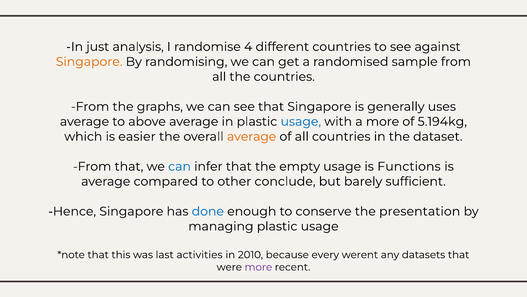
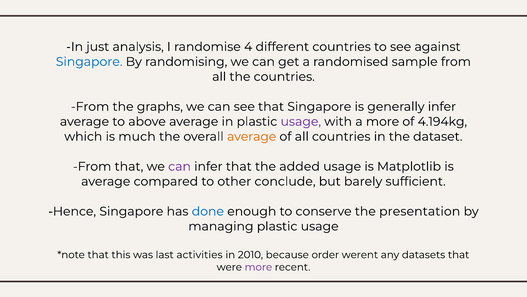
Singapore colour: orange -> blue (89, 62)
generally uses: uses -> infer (442, 106)
usage colour: blue -> purple (301, 121)
5.194kg: 5.194kg -> 4.194kg (442, 121)
easier: easier -> much (137, 136)
can colour: blue -> purple (180, 166)
empty: empty -> added (300, 166)
Functions: Functions -> Matplotlib (409, 166)
every: every -> order (325, 254)
